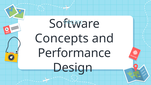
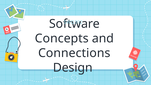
Performance: Performance -> Connections (74, 53)
